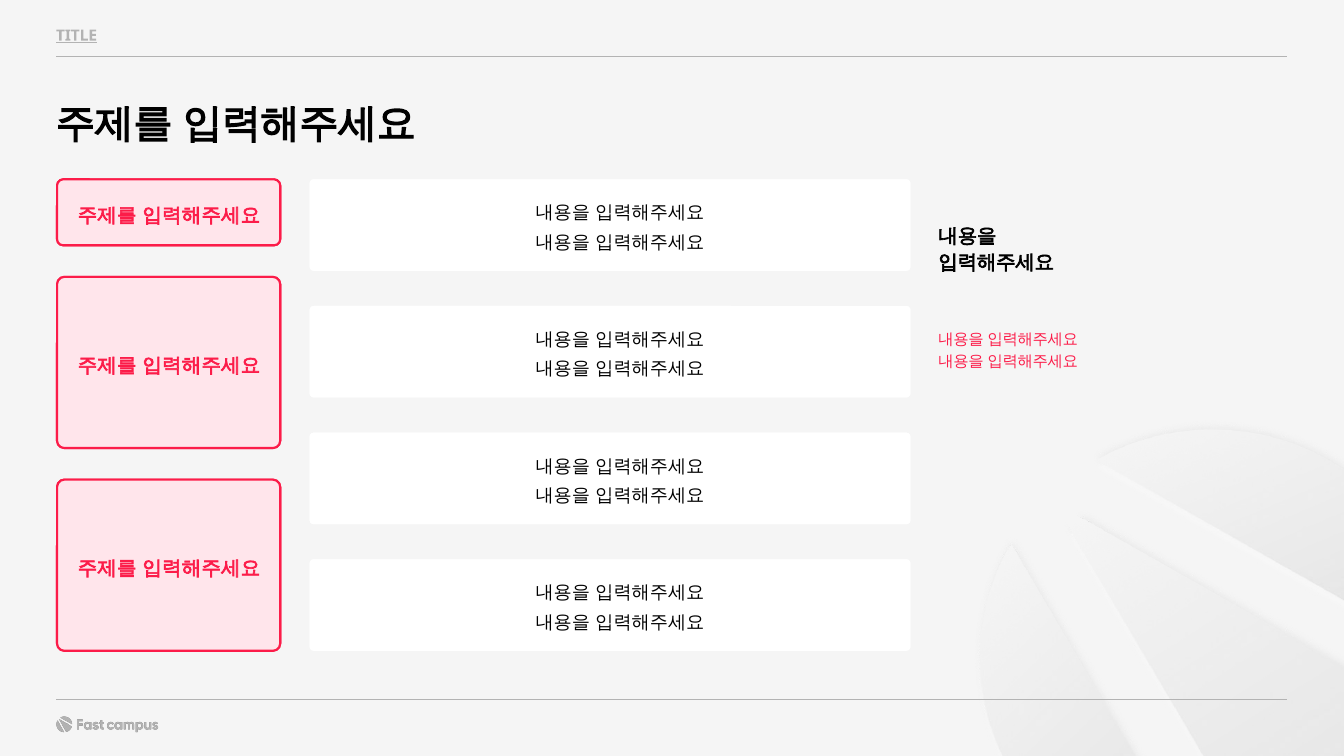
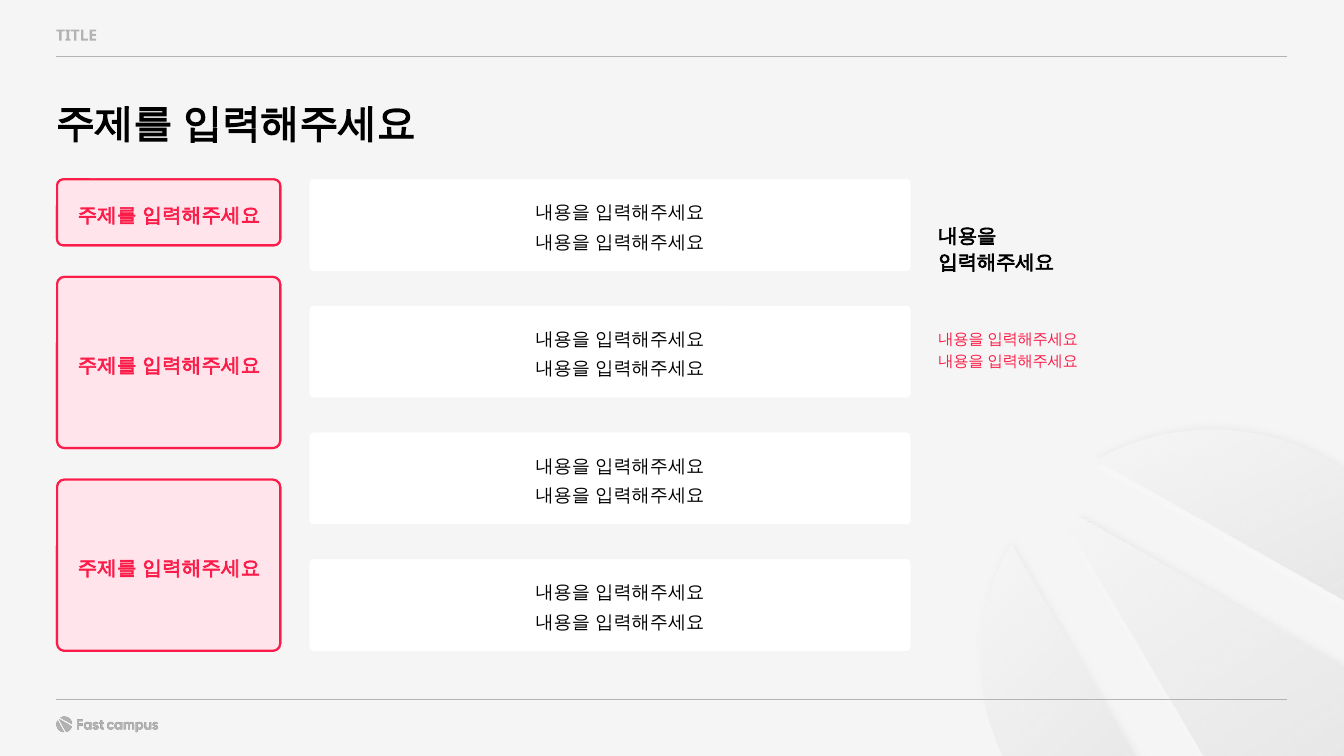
TITLE underline: present -> none (76, 35)
